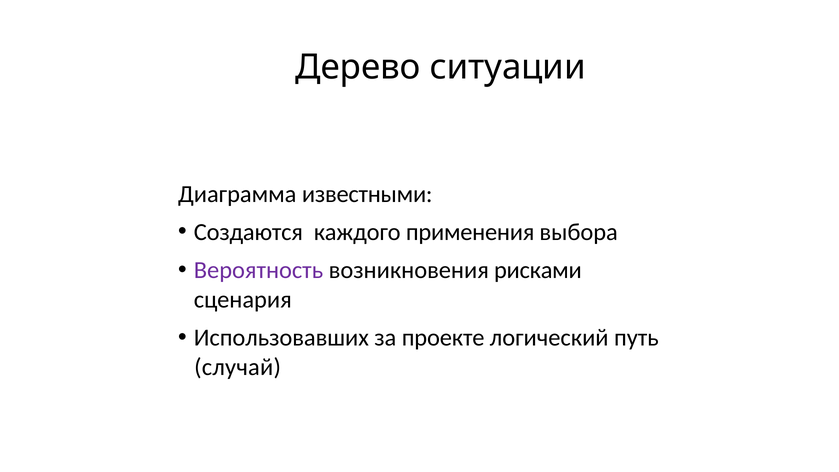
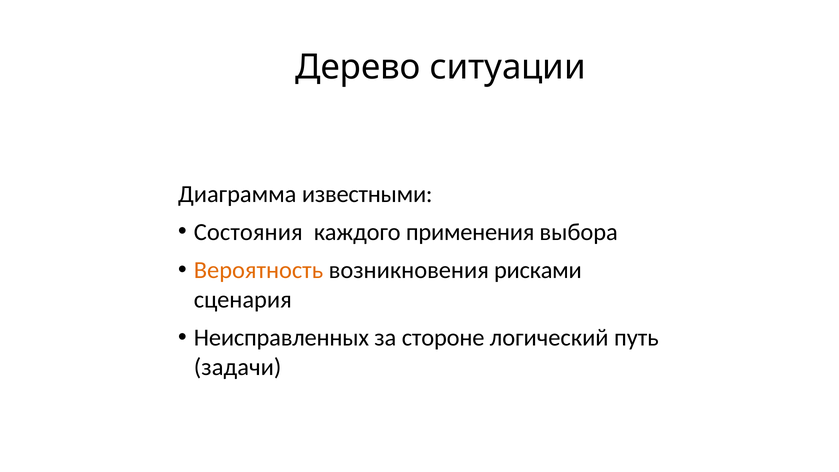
Создаются: Создаются -> Состояния (248, 232)
Вероятность colour: purple -> orange (259, 270)
Использовавших: Использовавших -> Неисправленных (281, 338)
проекте: проекте -> стороне (443, 338)
случай: случай -> задачи (238, 367)
